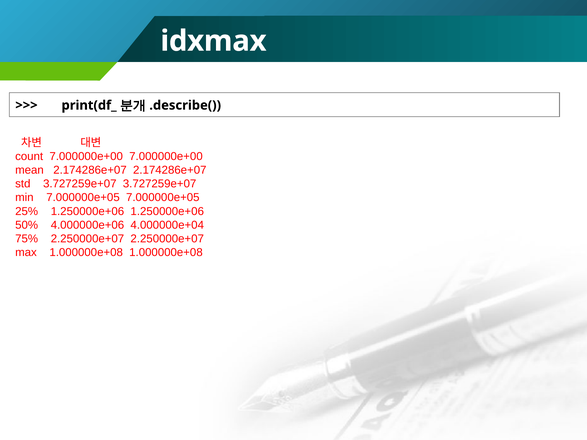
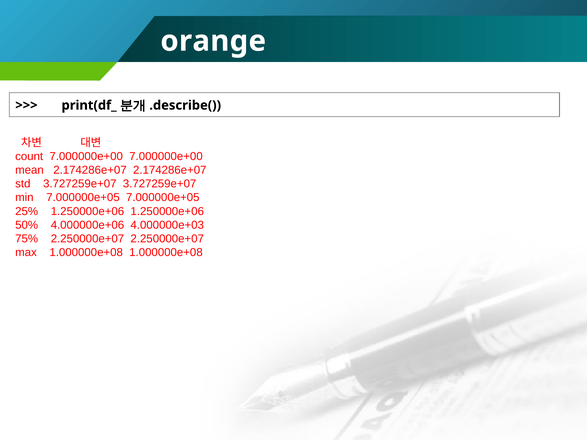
idxmax: idxmax -> orange (213, 41)
4.000000e+04: 4.000000e+04 -> 4.000000e+03 (167, 225)
